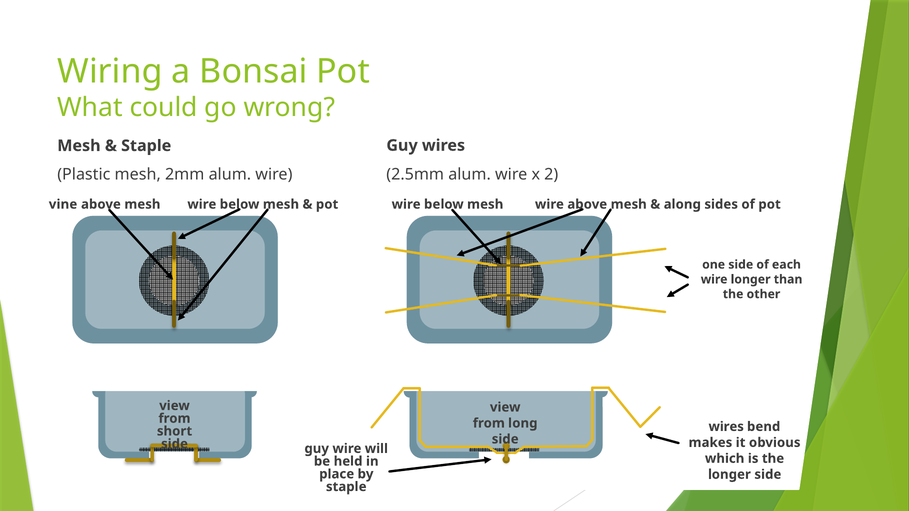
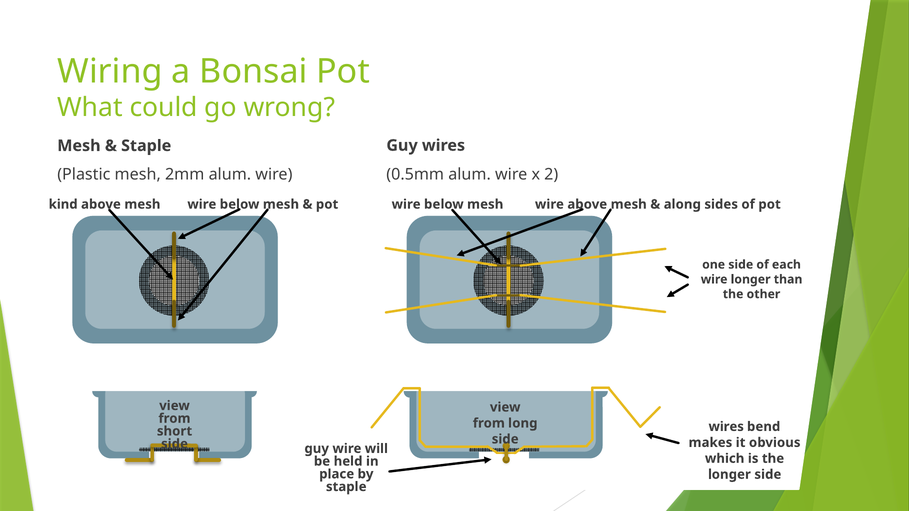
2.5mm: 2.5mm -> 0.5mm (415, 174)
vine: vine -> kind (63, 204)
